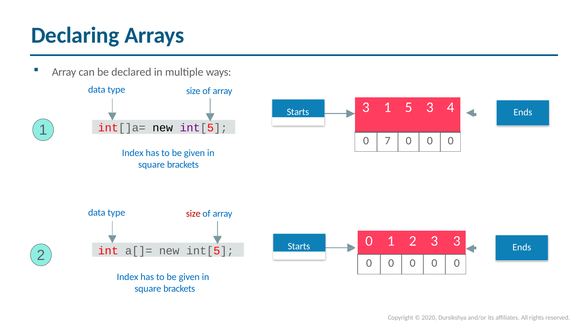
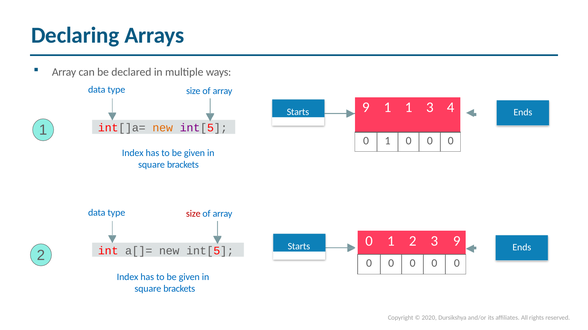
Starts 3: 3 -> 9 (366, 108)
1 5: 5 -> 1 (409, 108)
new colour: black -> orange (163, 128)
7: 7 -> 1 (388, 141)
3 3: 3 -> 9 (457, 241)
